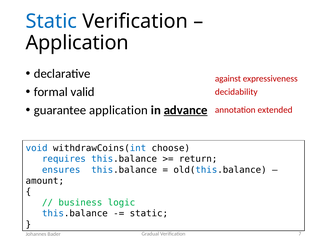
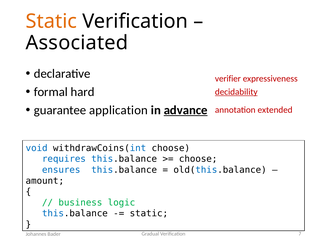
Static colour: blue -> orange (51, 21)
Application: Application -> Associated (77, 43)
against: against -> verifier (228, 79)
valid: valid -> hard (83, 92)
decidability underline: none -> present (236, 92)
return: return -> choose (198, 159)
